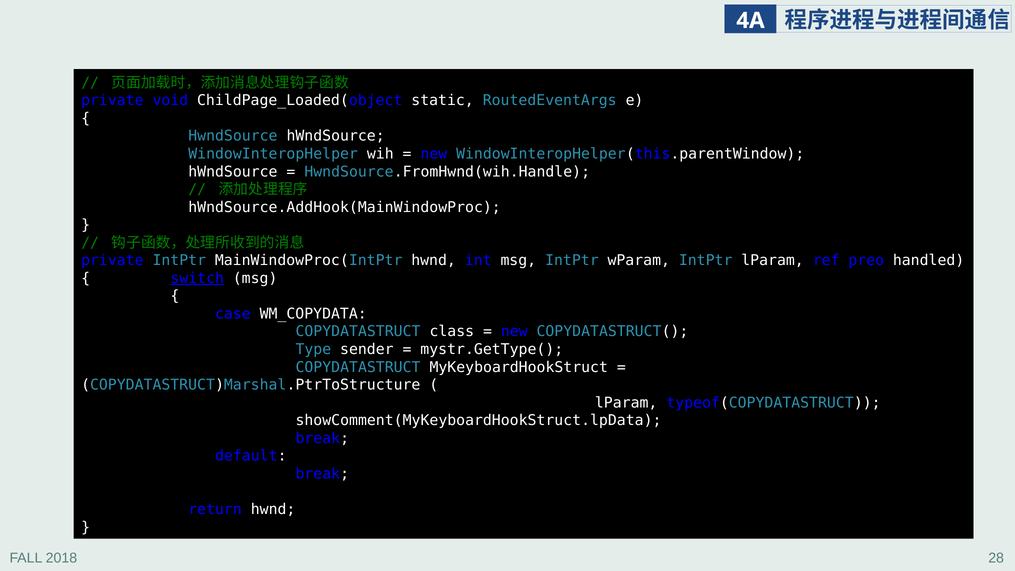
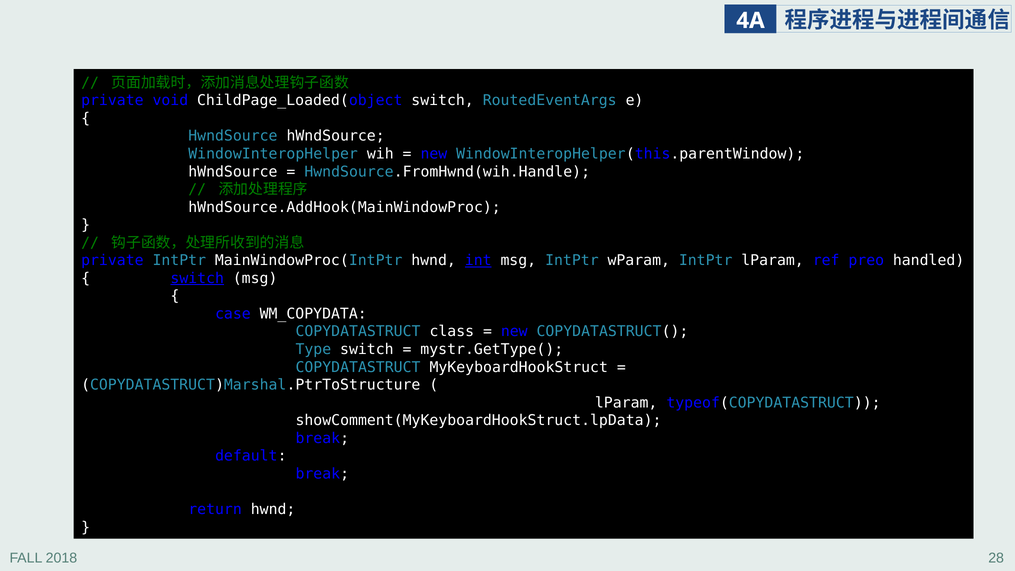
ChildPage_Loaded(object static: static -> switch (443, 101)
int underline: none -> present (478, 260)
Type sender: sender -> switch (367, 349)
